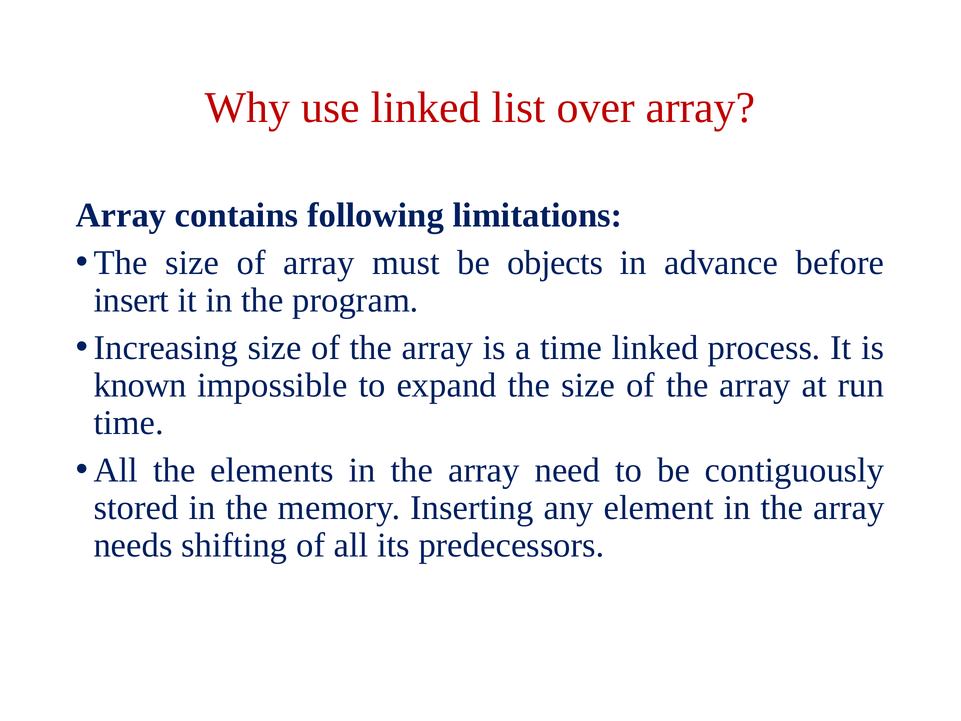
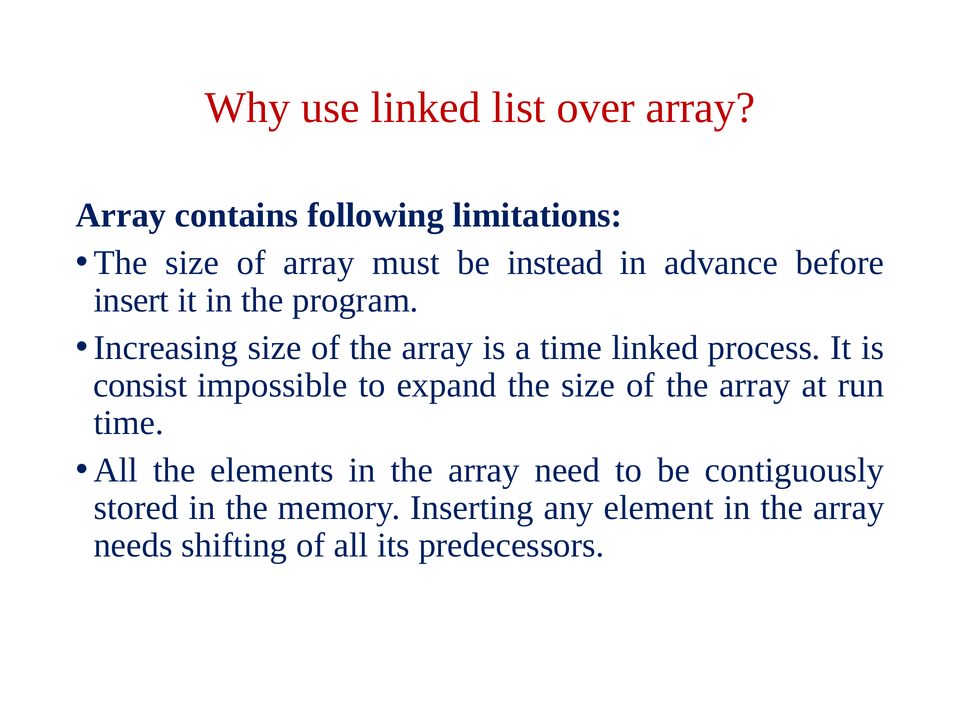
objects: objects -> instead (555, 263)
known: known -> consist (140, 385)
